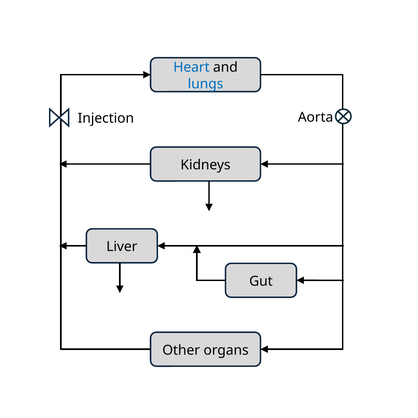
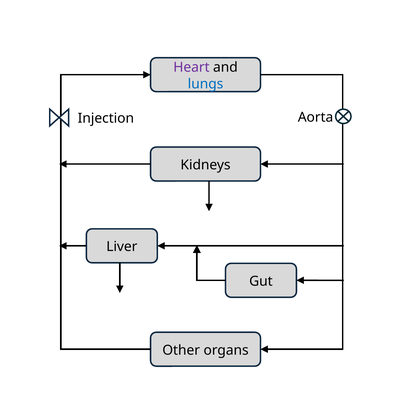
Heart colour: blue -> purple (191, 67)
